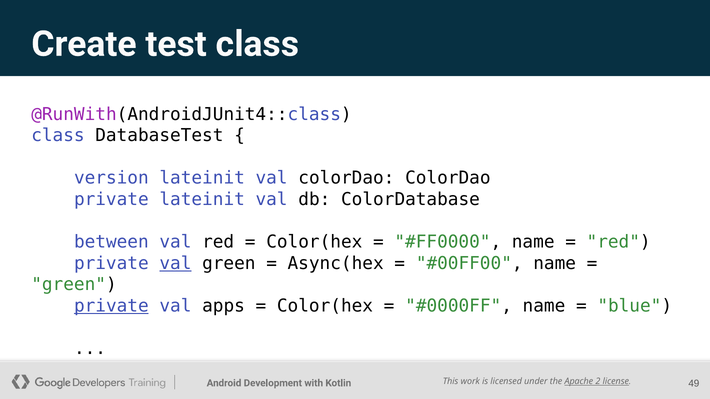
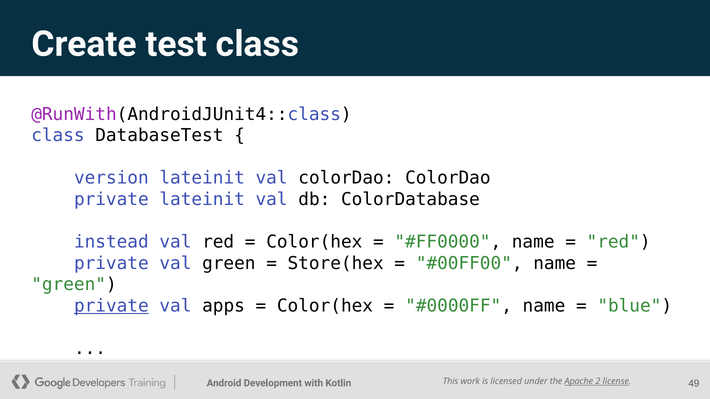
between: between -> instead (111, 242)
val underline: present -> none (175, 263)
Async(hex: Async(hex -> Store(hex (336, 263)
